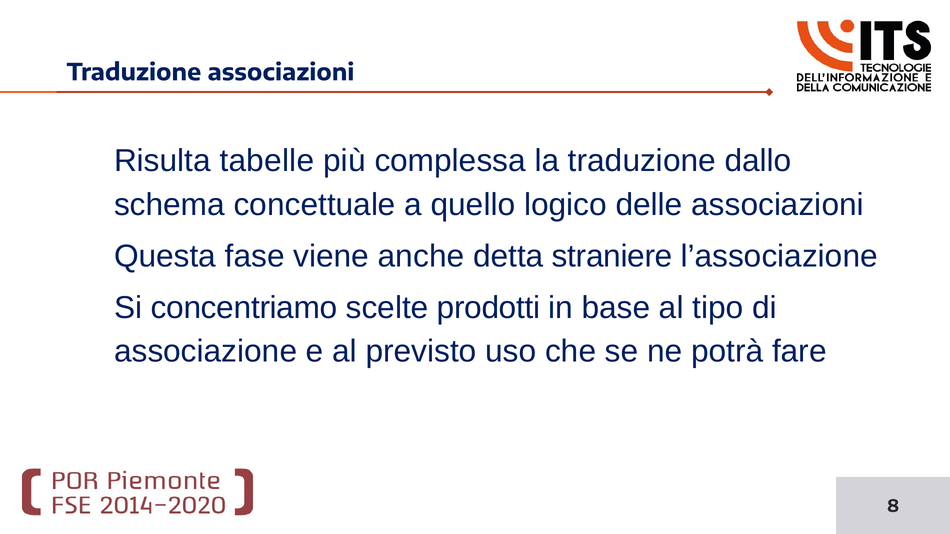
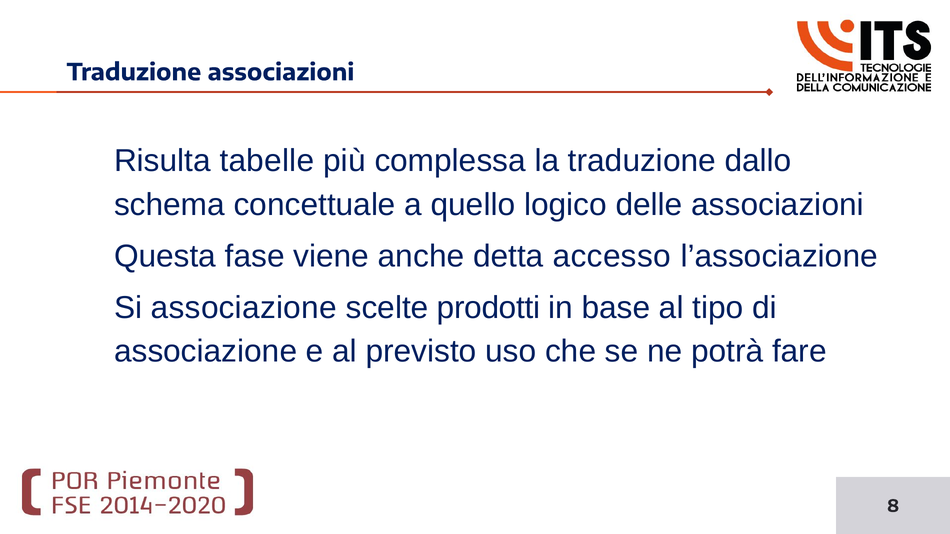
straniere: straniere -> accesso (612, 256)
concentriamo: concentriamo -> associazione (244, 308)
